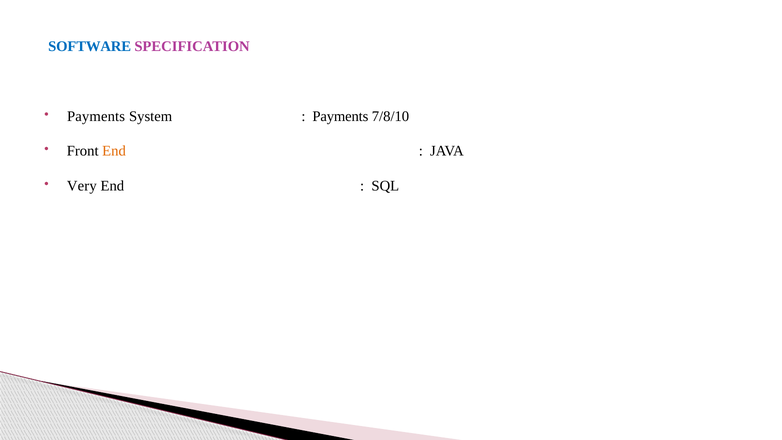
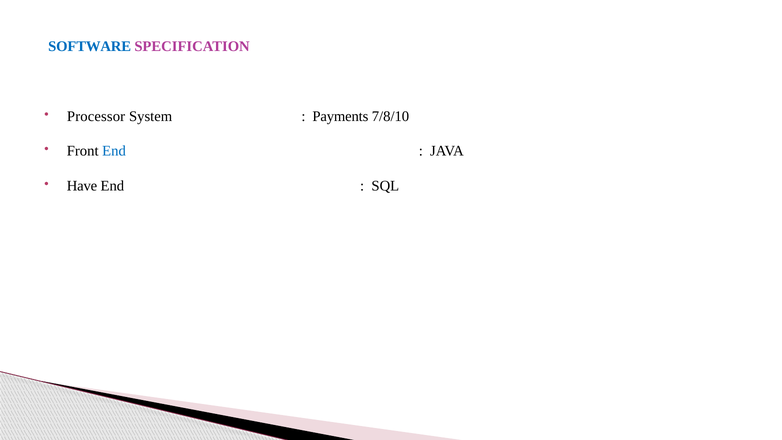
Payments: Payments -> Processor (96, 117)
End colour: orange -> blue (114, 151)
Very: Very -> Have (82, 186)
